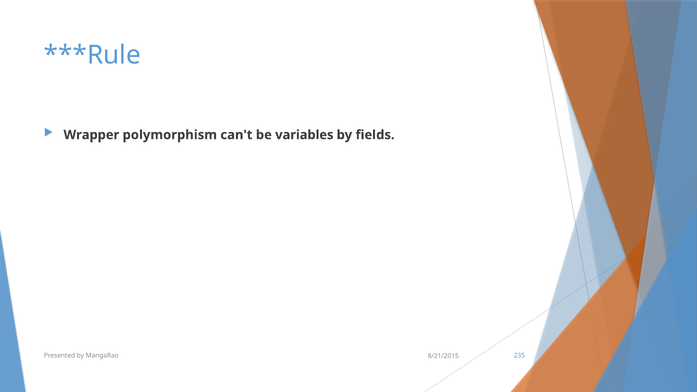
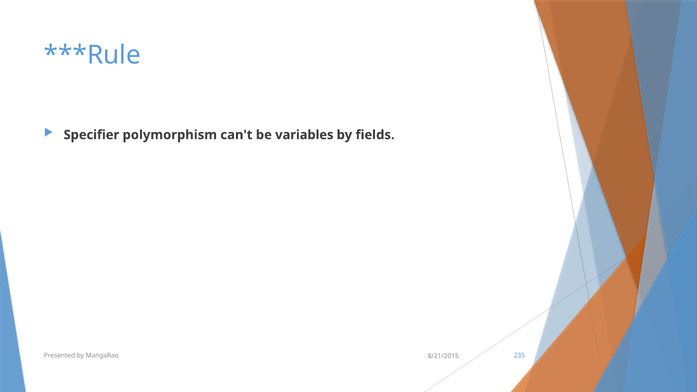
Wrapper: Wrapper -> Specifier (91, 135)
